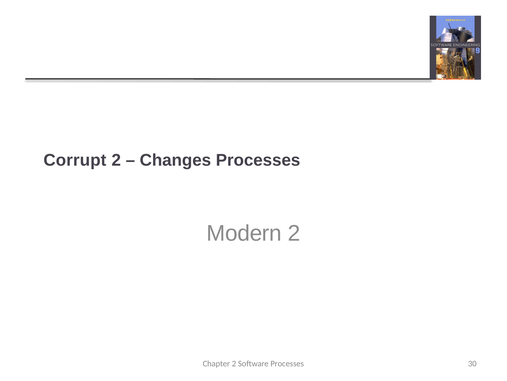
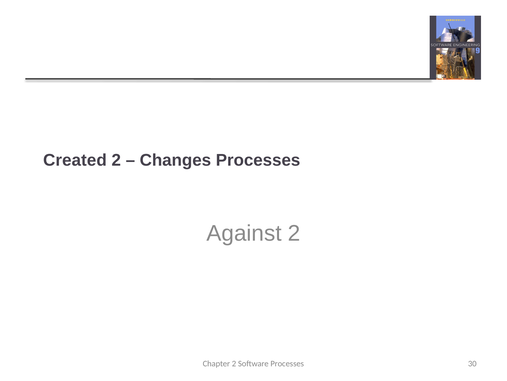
Corrupt: Corrupt -> Created (75, 160)
Modern: Modern -> Against (244, 233)
